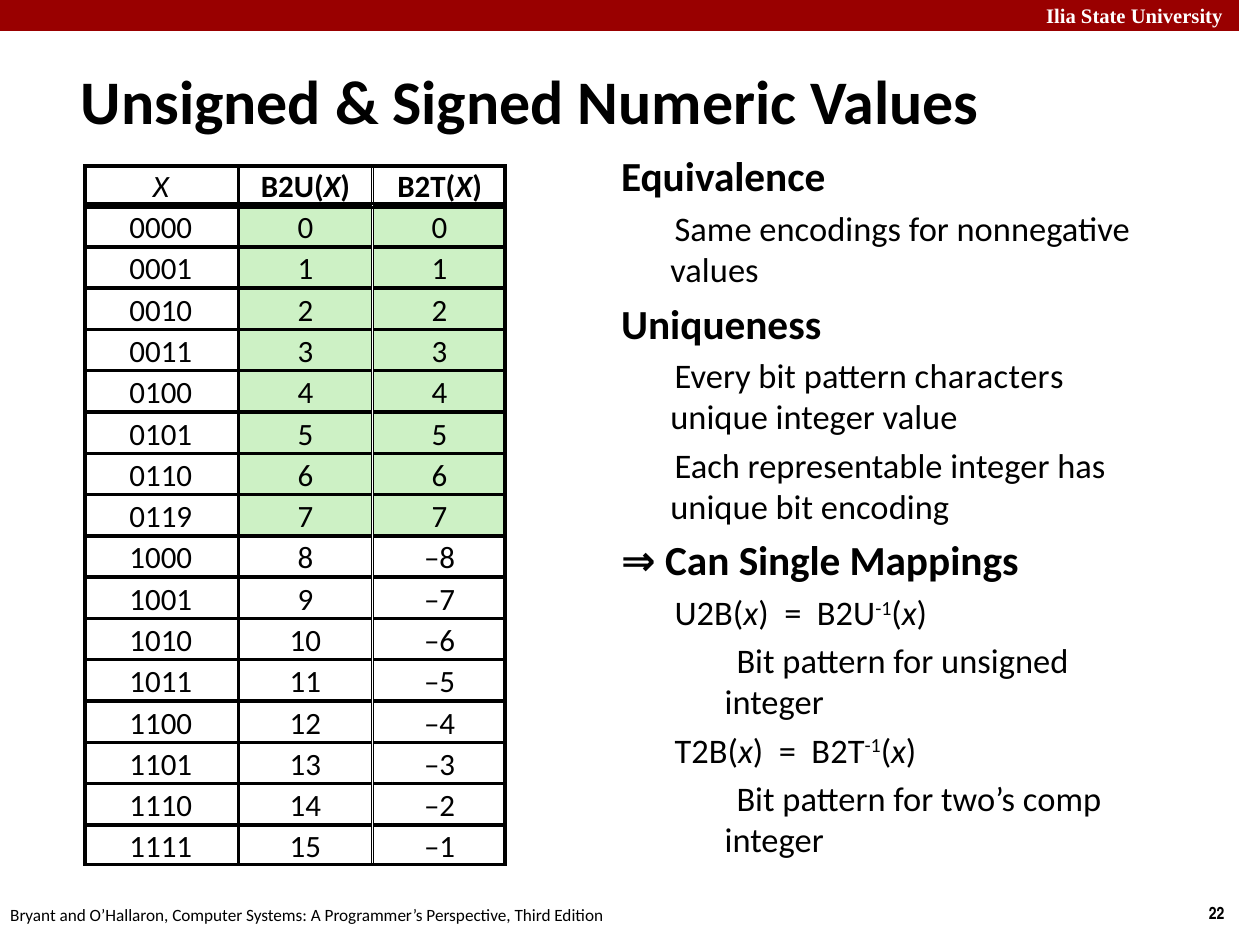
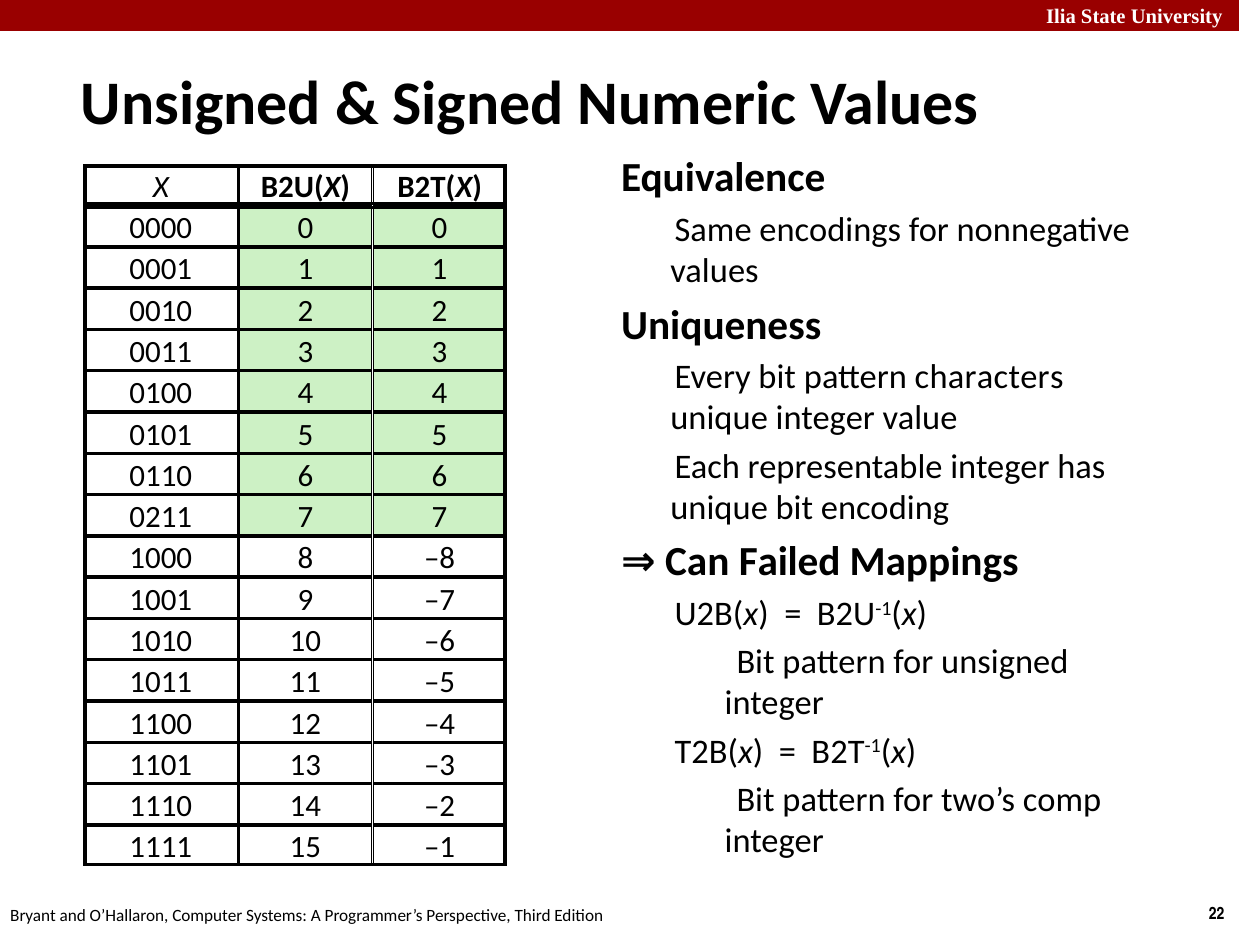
0119: 0119 -> 0211 (161, 518)
Single: Single -> Failed (790, 562)
